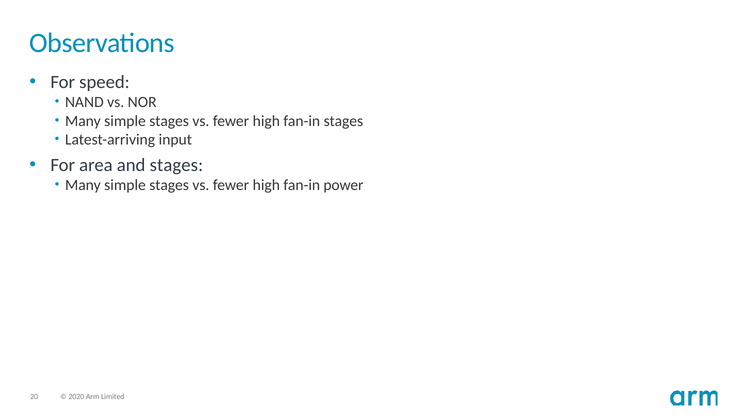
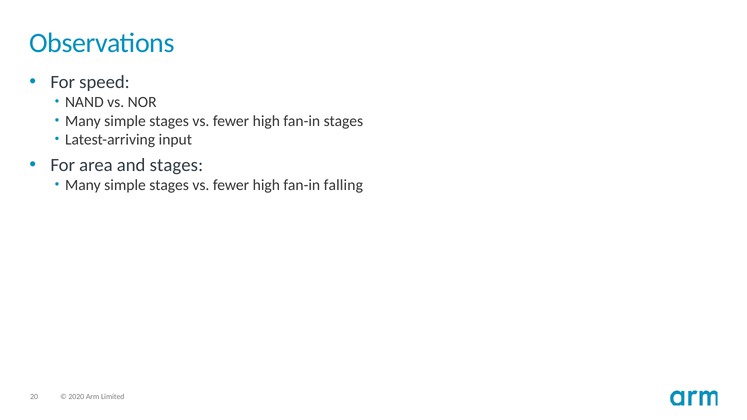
power: power -> falling (343, 185)
